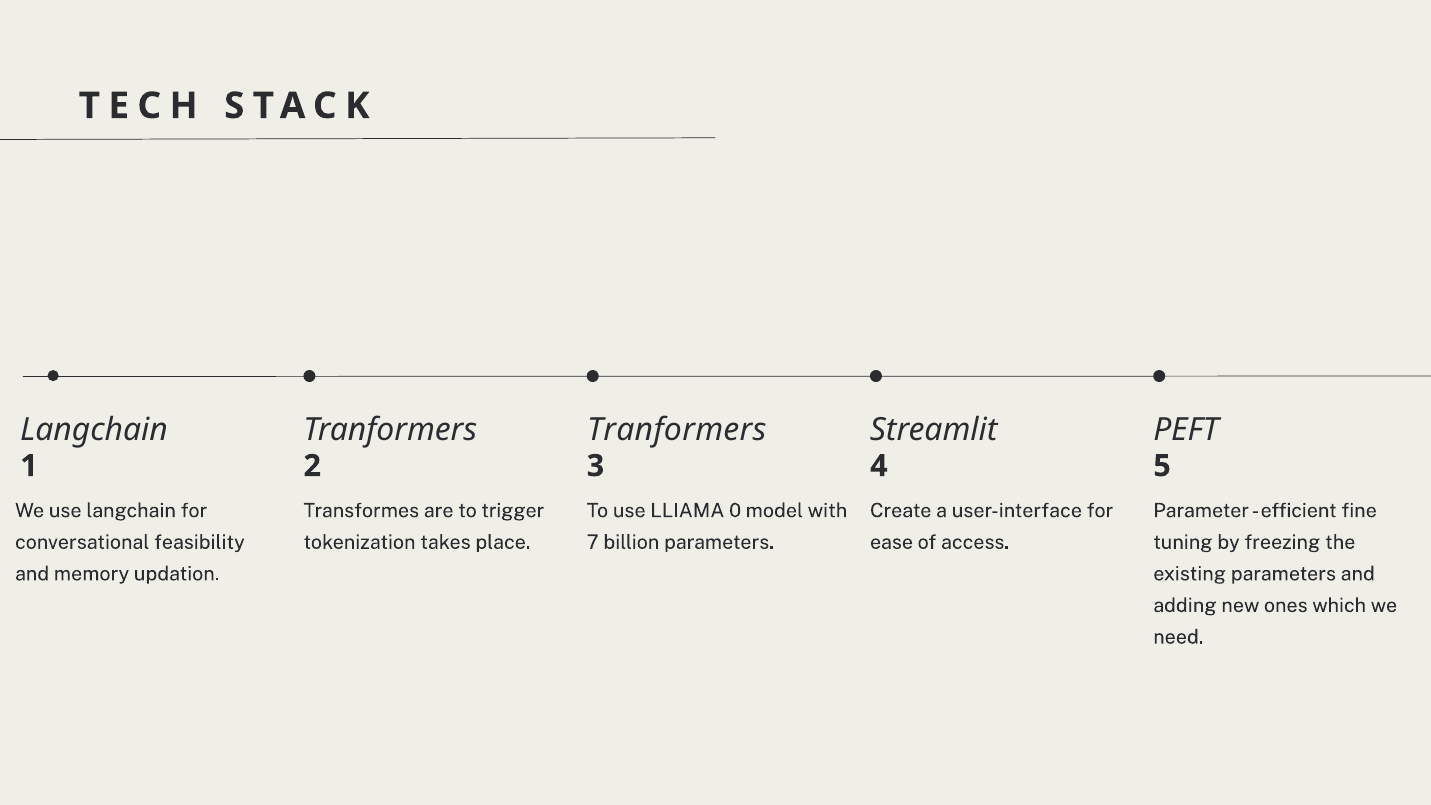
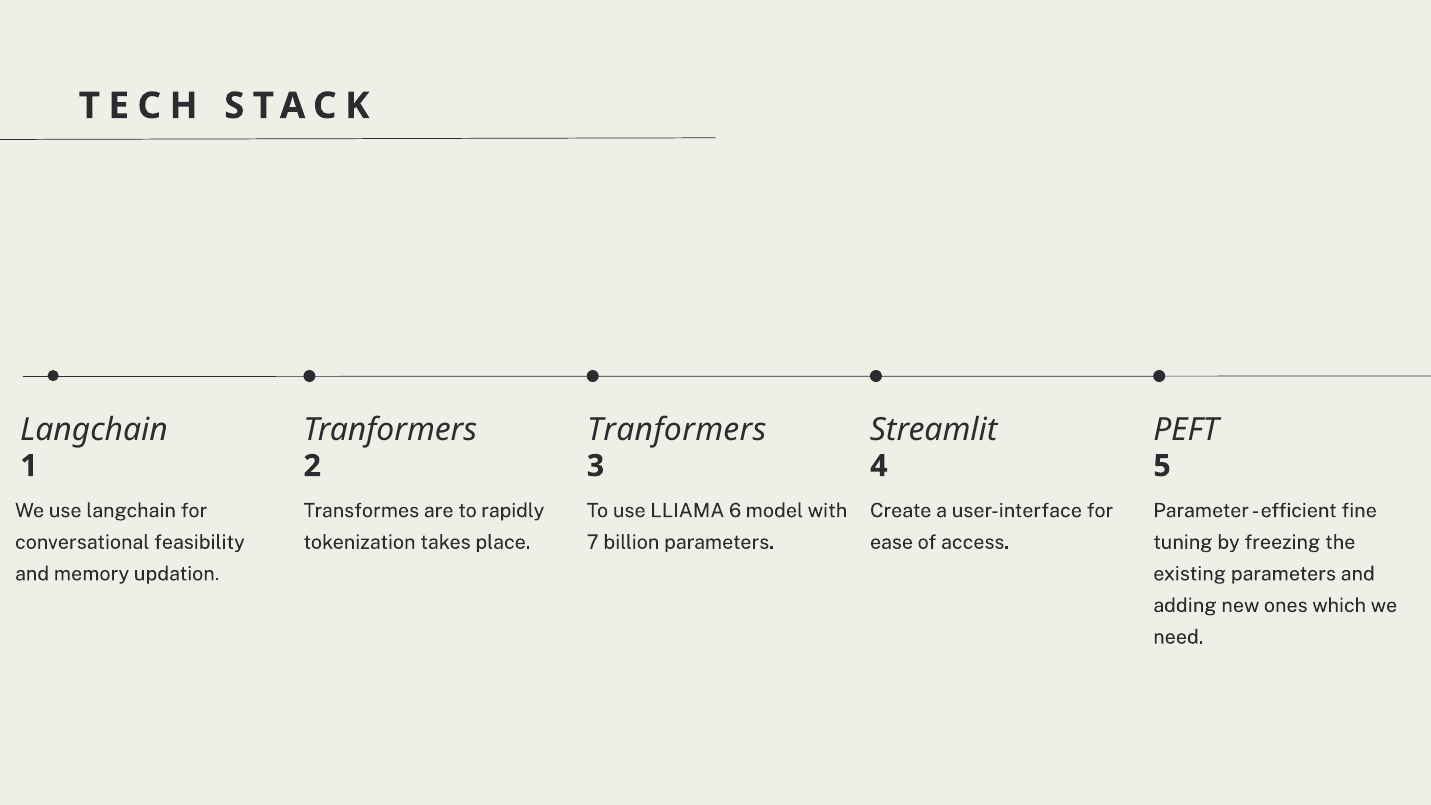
trigger: trigger -> rapidly (513, 511)
0: 0 -> 6 (735, 511)
